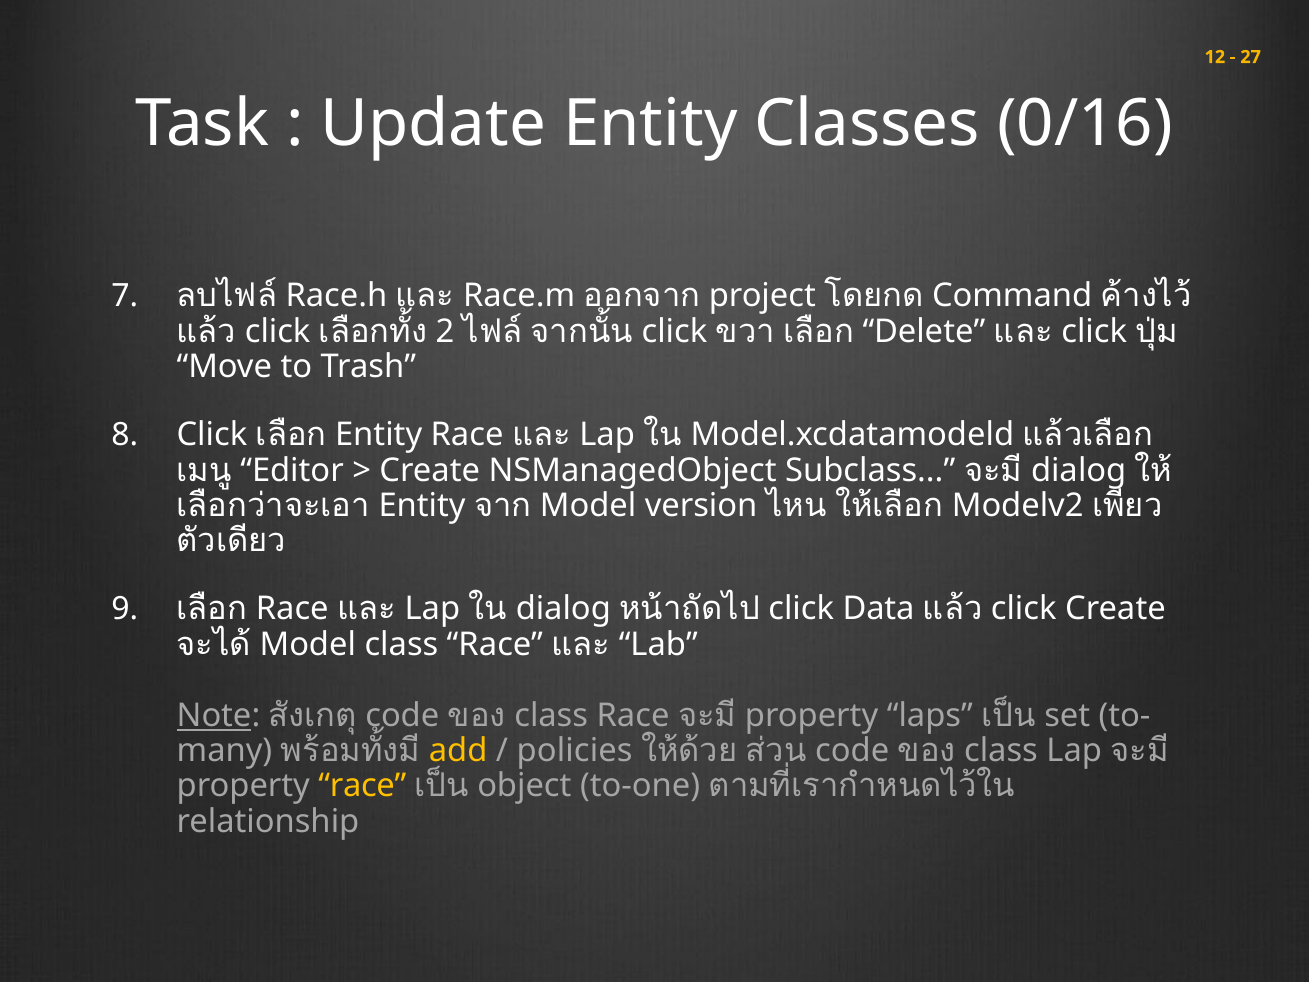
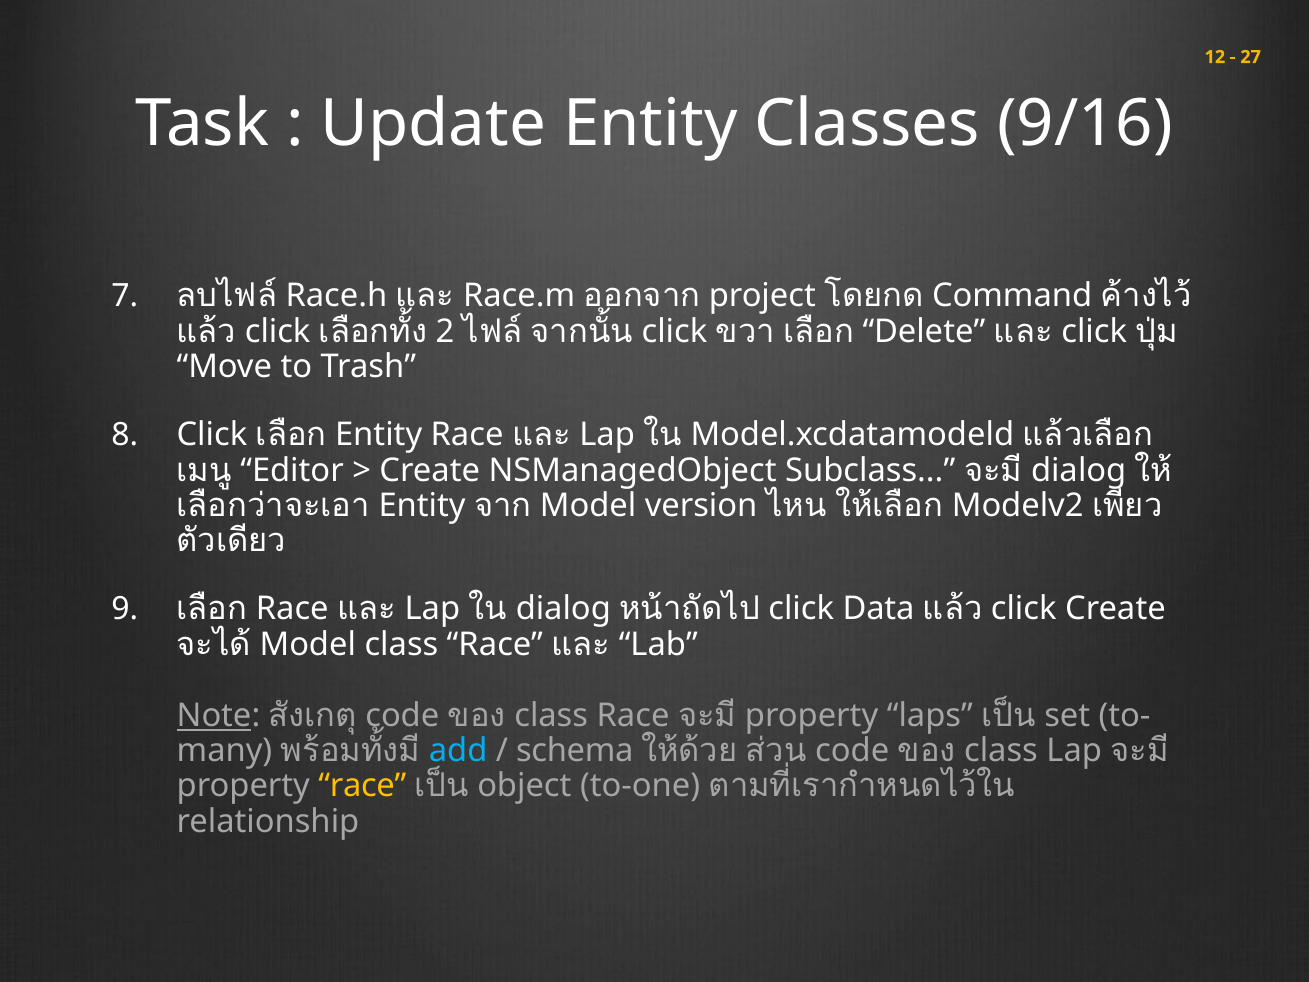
0/16: 0/16 -> 9/16 (1085, 124)
add colour: yellow -> light blue (458, 750)
policies: policies -> schema (575, 750)
